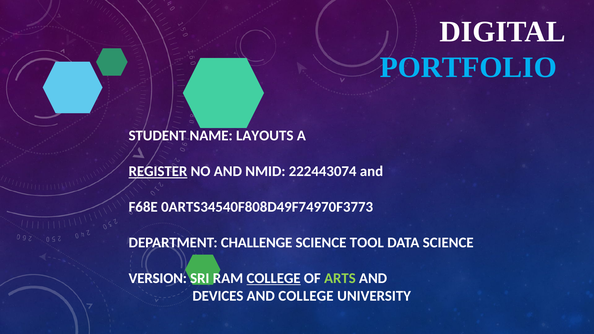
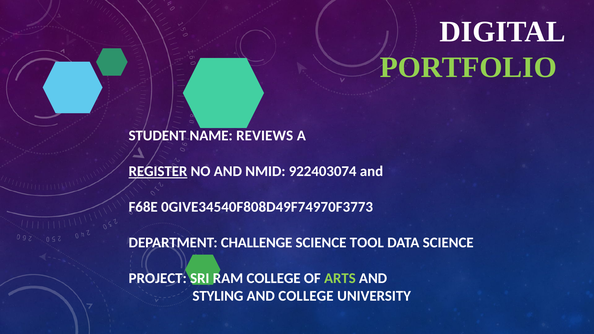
PORTFOLIO colour: light blue -> light green (468, 67)
LAYOUTS: LAYOUTS -> REVIEWS (265, 136)
222443074: 222443074 -> 922403074 (323, 171)
0ARTS34540F808D49F74970F3773: 0ARTS34540F808D49F74970F3773 -> 0GIVE34540F808D49F74970F3773 (267, 207)
VERSION: VERSION -> PROJECT (158, 278)
COLLEGE underline: present -> none (274, 278)
DEVICES: DEVICES -> STYLING (218, 296)
